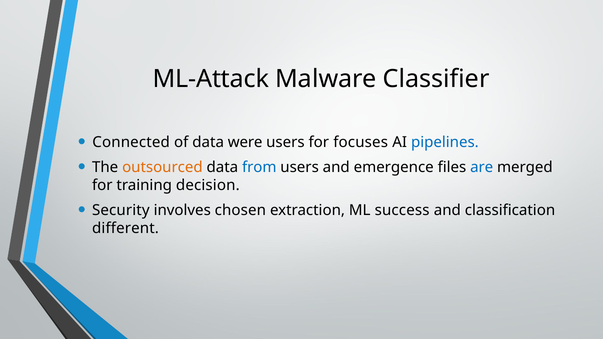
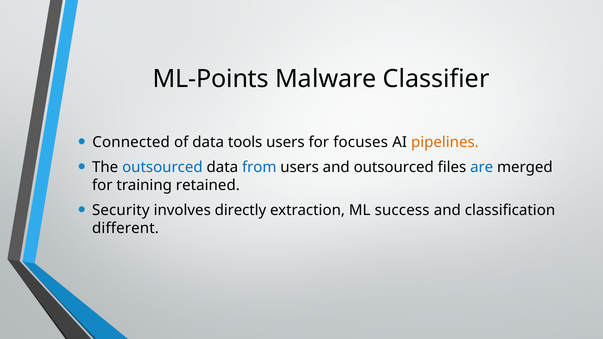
ML-Attack: ML-Attack -> ML-Points (211, 79)
were: were -> tools (245, 142)
pipelines colour: blue -> orange (445, 142)
outsourced colour: orange -> blue (162, 167)
and emergence: emergence -> outsourced (394, 167)
decision: decision -> retained (208, 185)
chosen: chosen -> directly (240, 210)
